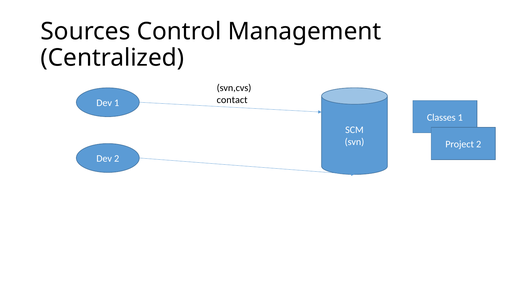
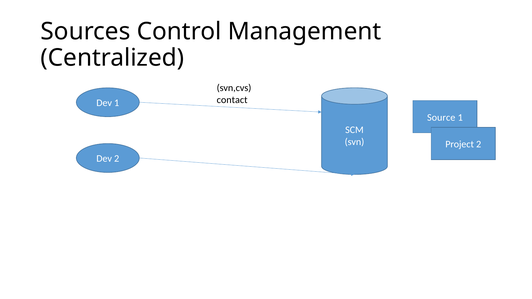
Classes: Classes -> Source (441, 117)
